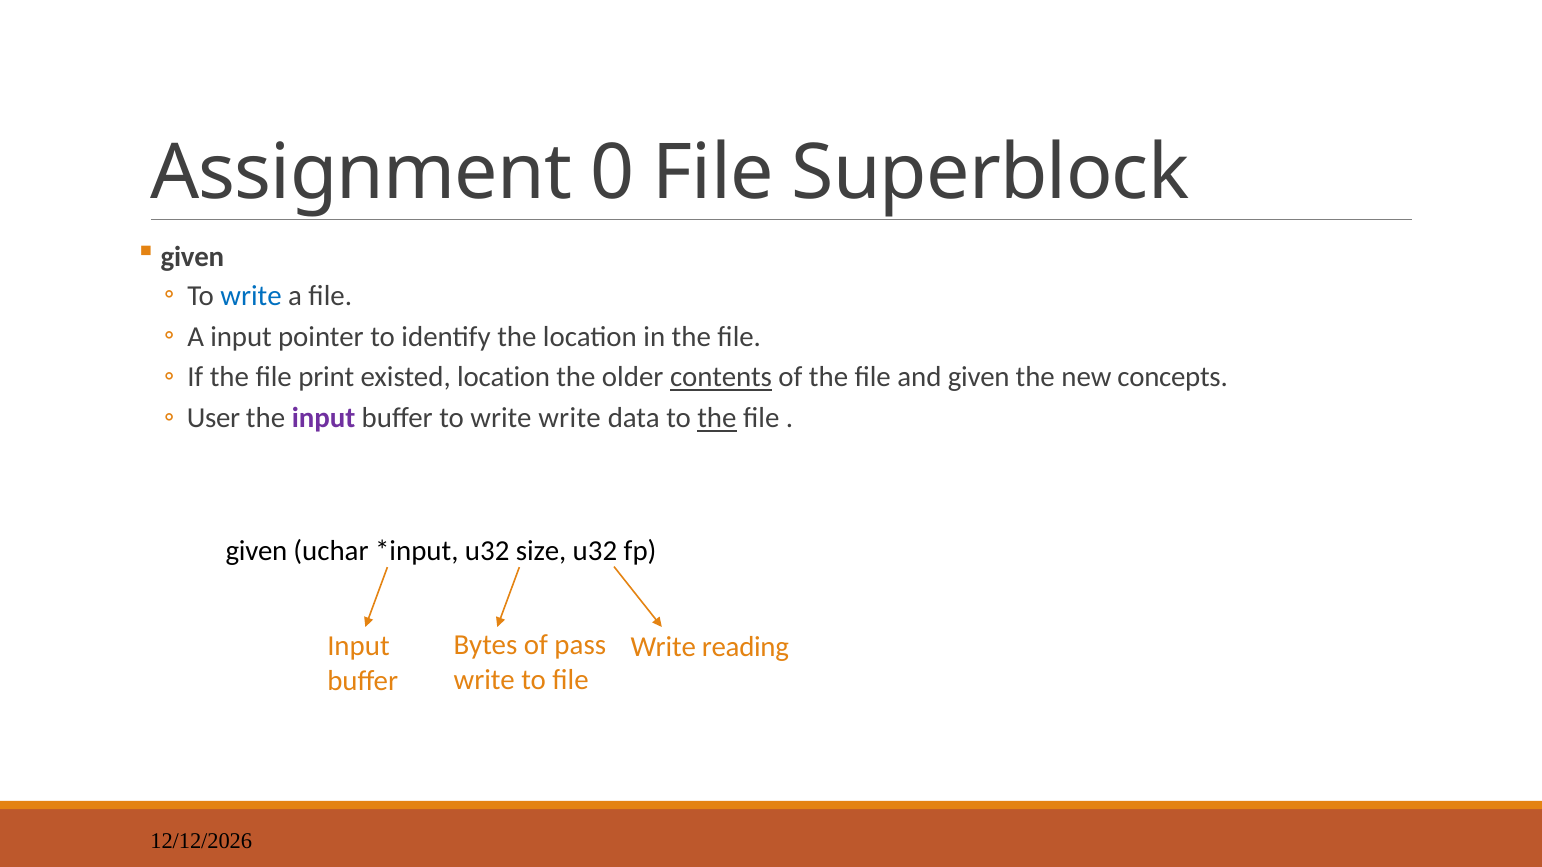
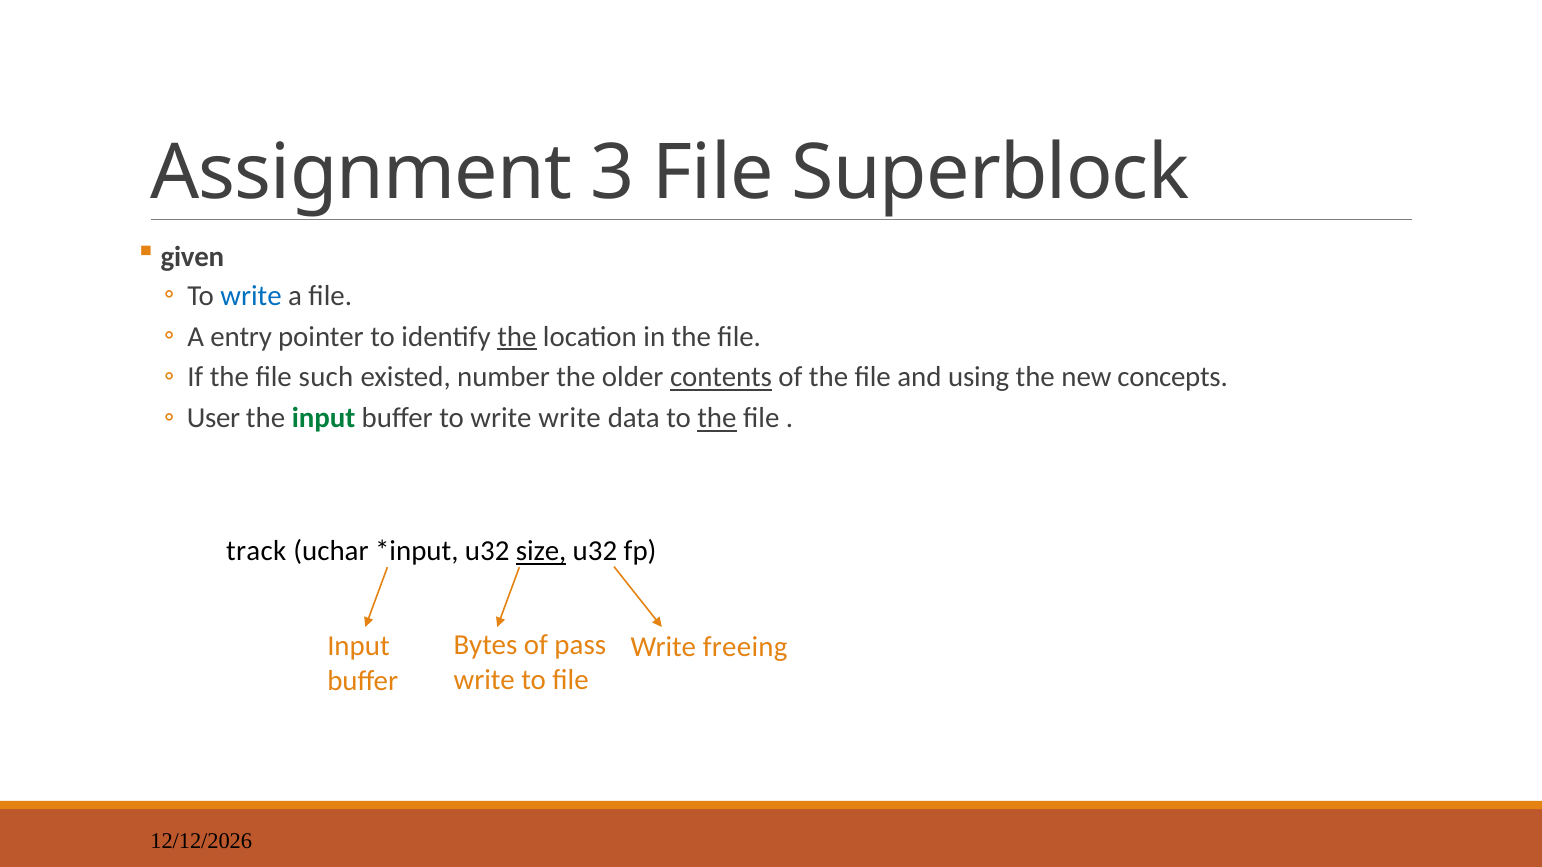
0: 0 -> 3 (612, 173)
A input: input -> entry (241, 337)
the underline: none -> present (517, 337)
print: print -> such (326, 378)
existed location: location -> number (504, 378)
and given: given -> using (979, 378)
input colour: purple -> green (324, 418)
given: given -> track (256, 552)
size underline: none -> present (541, 552)
reading: reading -> freeing (745, 647)
